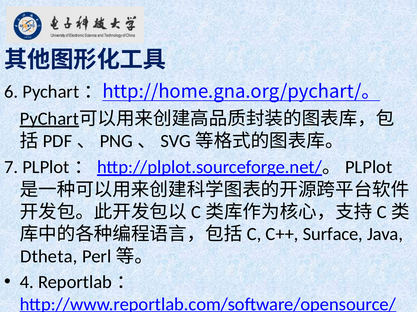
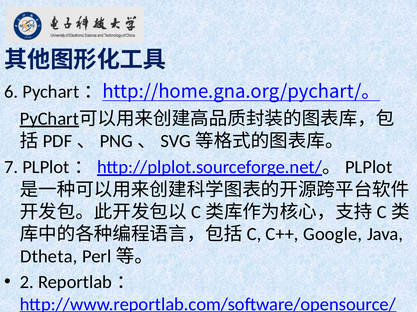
Surface: Surface -> Google (333, 235)
4: 4 -> 2 (27, 283)
